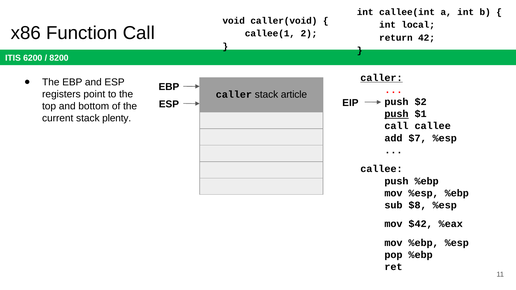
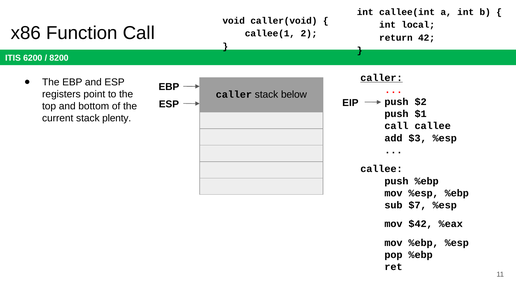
article: article -> below (294, 95)
push underline: present -> none (396, 114)
$7: $7 -> $3 (418, 138)
$8: $8 -> $7 (418, 205)
